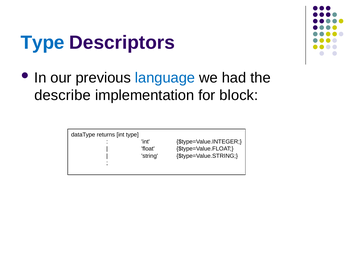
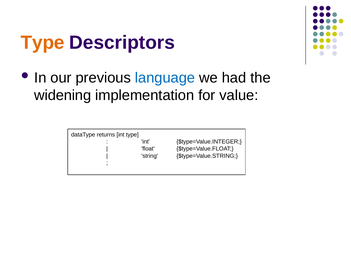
Type colour: blue -> orange (43, 43)
describe: describe -> widening (63, 95)
block: block -> value (239, 95)
